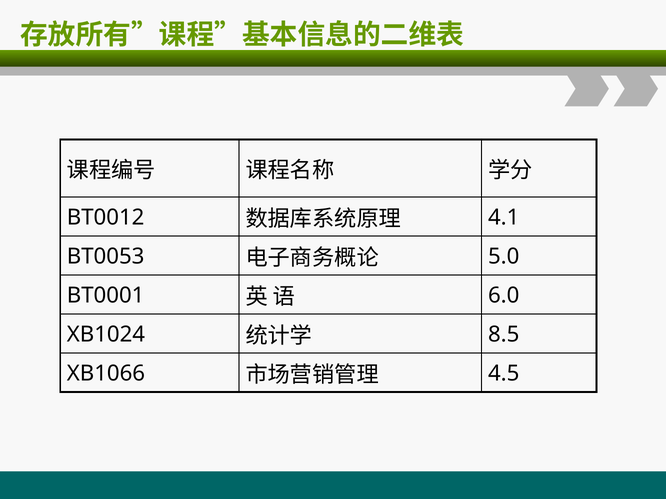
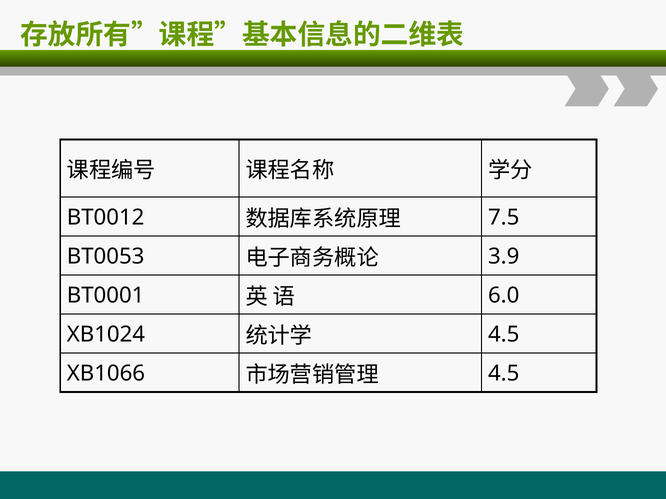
4.1: 4.1 -> 7.5 (504, 218)
5.0: 5.0 -> 3.9 (504, 257)
8.5: 8.5 -> 4.5 (504, 335)
